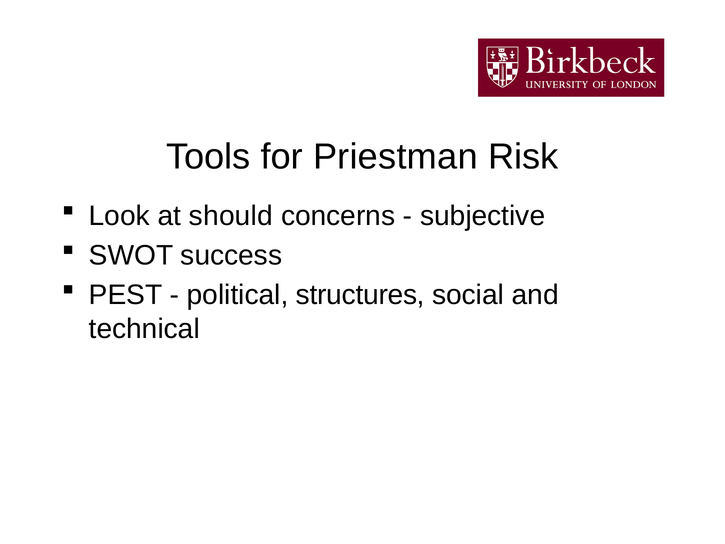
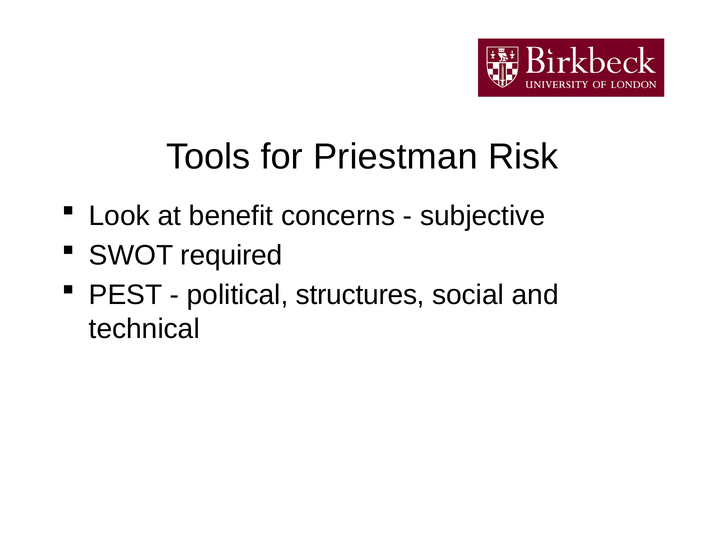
should: should -> benefit (231, 216)
success: success -> required (231, 255)
